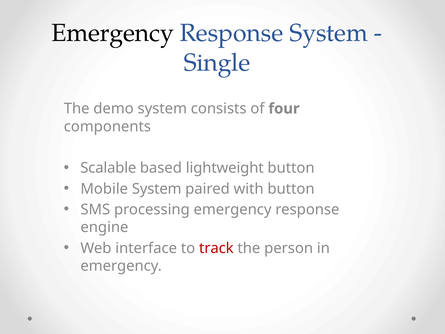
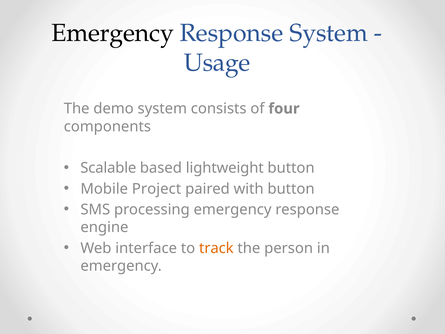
Single: Single -> Usage (217, 63)
Mobile System: System -> Project (157, 189)
track colour: red -> orange (216, 248)
